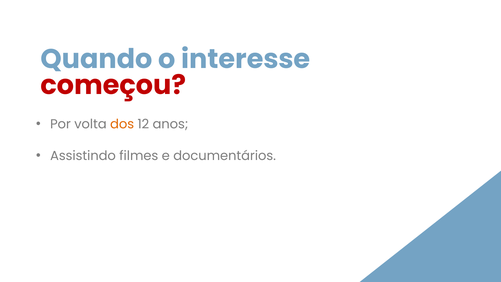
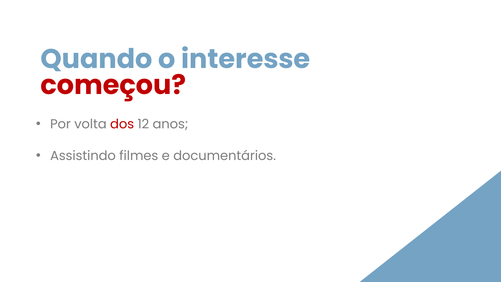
dos colour: orange -> red (122, 124)
